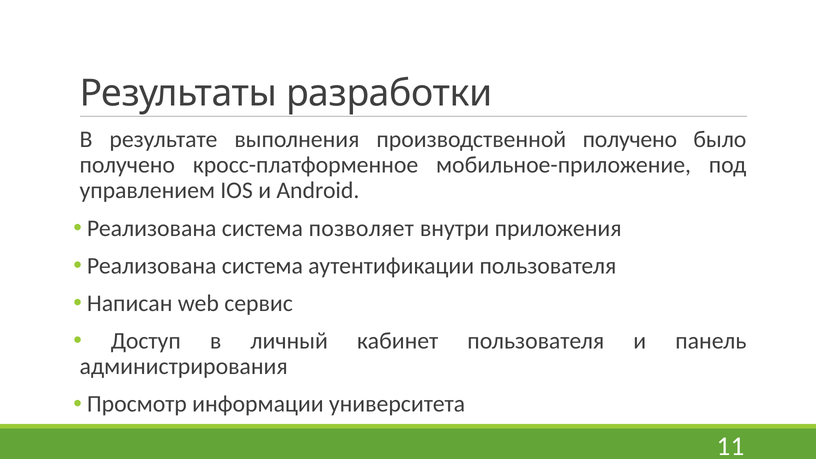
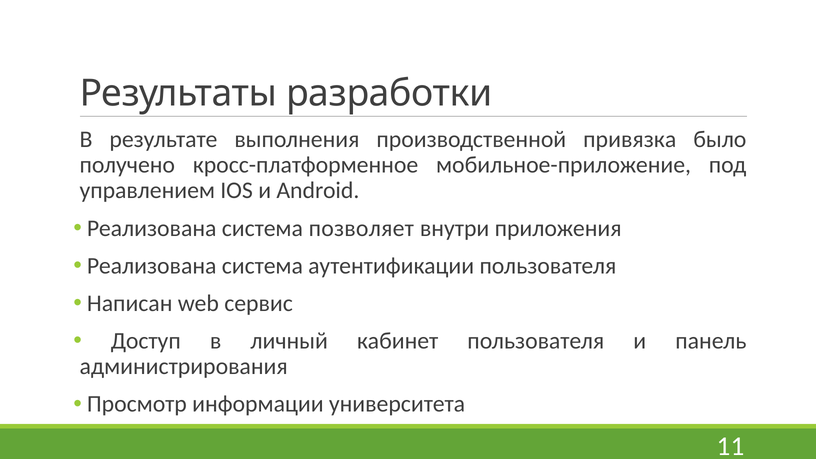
производственной получено: получено -> привязка (630, 139)
